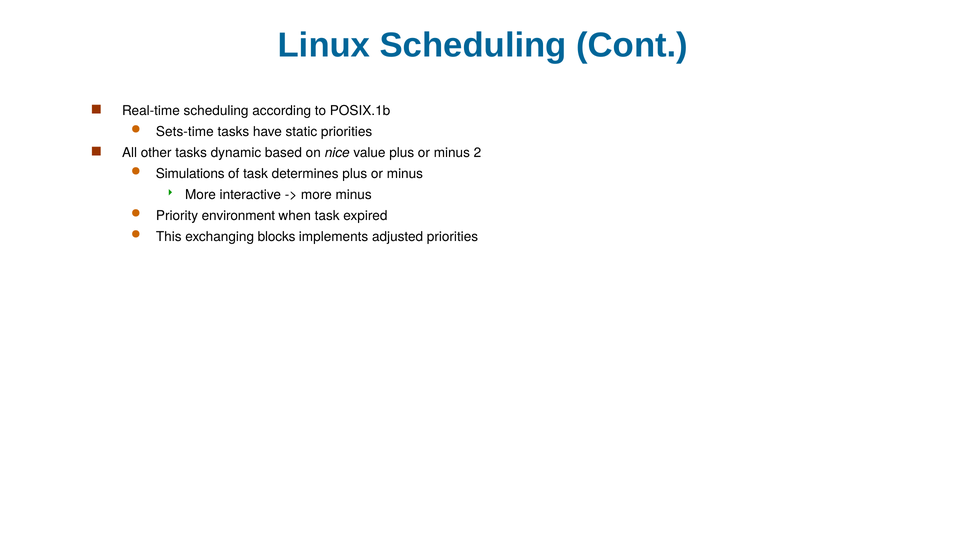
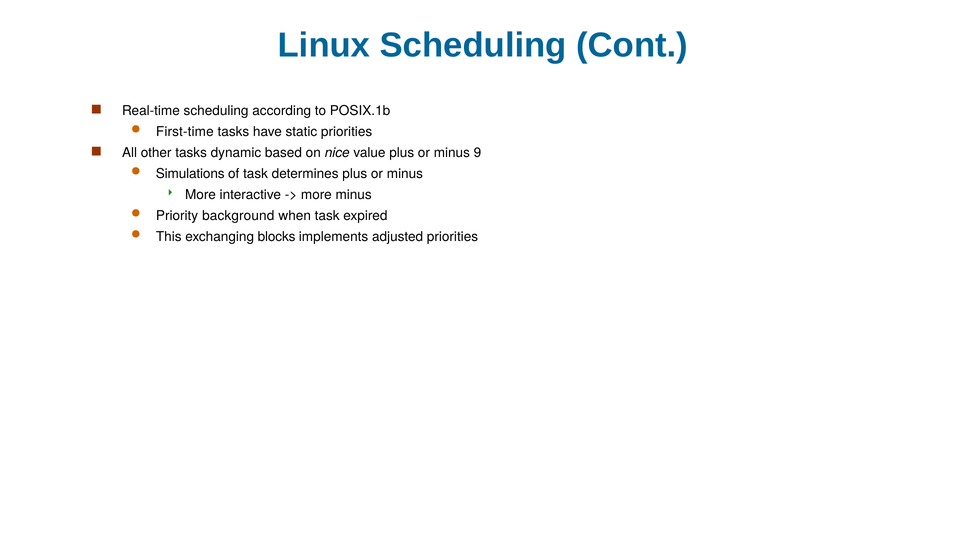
Sets-time: Sets-time -> First-time (185, 132)
2: 2 -> 9 (477, 153)
environment: environment -> background (238, 216)
